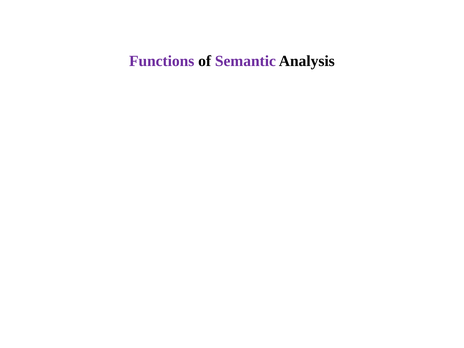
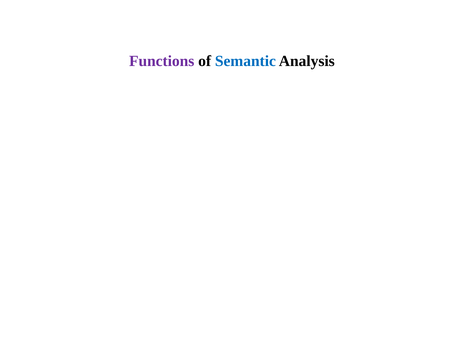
Semantic colour: purple -> blue (245, 61)
